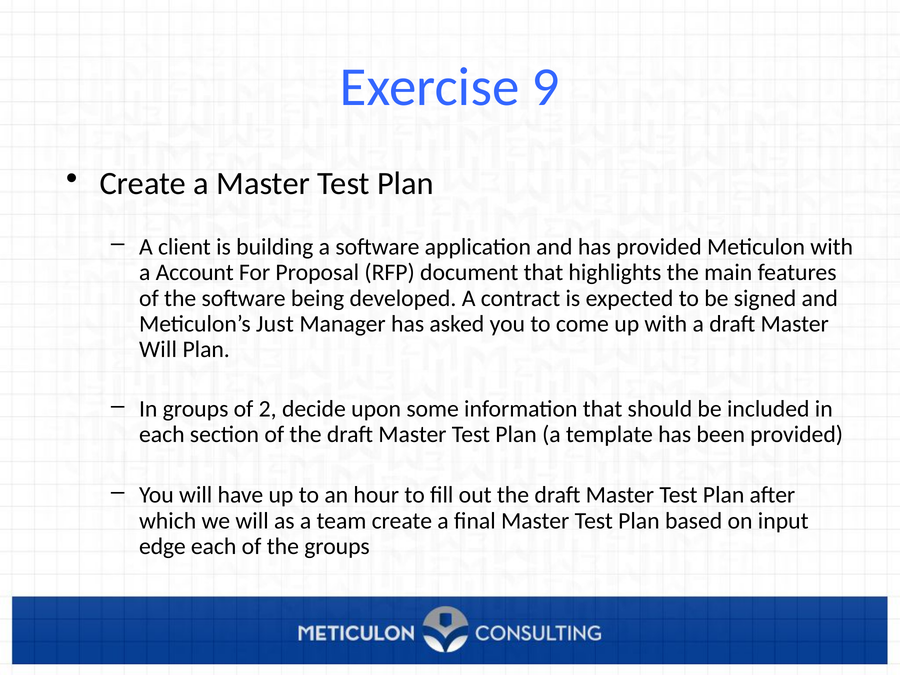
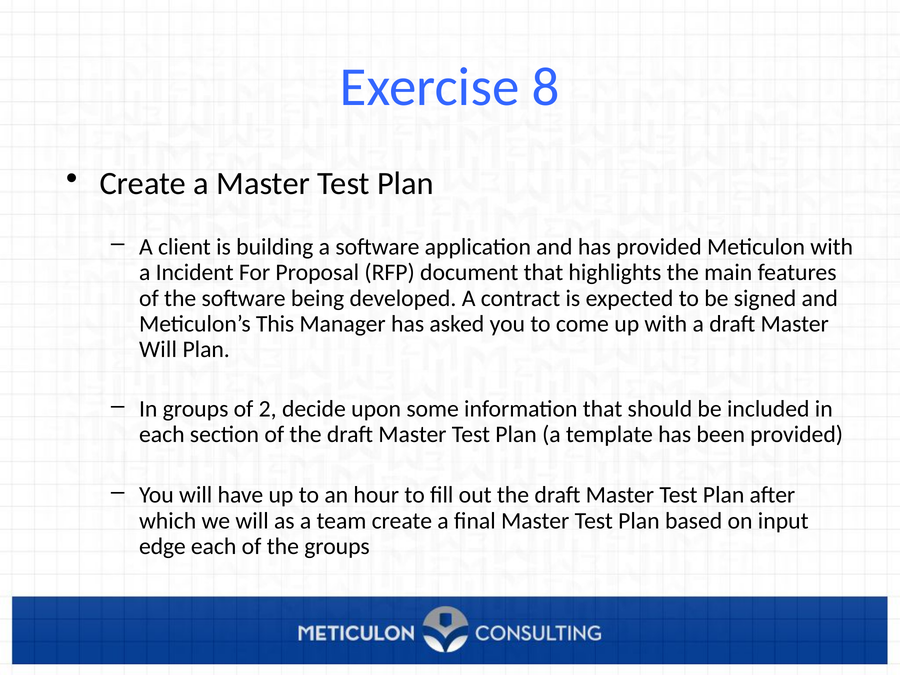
9: 9 -> 8 (546, 87)
Account: Account -> Incident (195, 273)
Just: Just -> This (275, 324)
